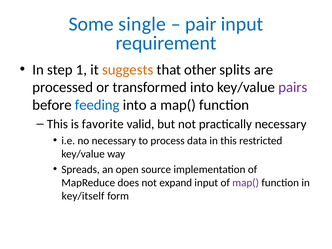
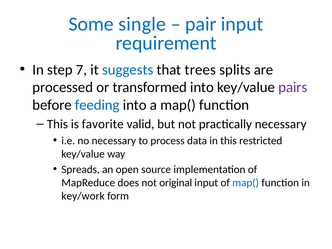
1: 1 -> 7 (82, 70)
suggests colour: orange -> blue (128, 70)
other: other -> trees (200, 70)
expand: expand -> original (176, 183)
map( colour: purple -> blue (246, 183)
key/itself: key/itself -> key/work (83, 196)
